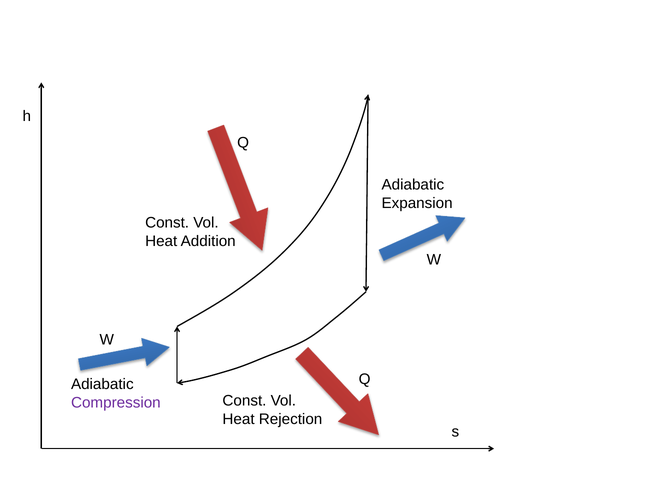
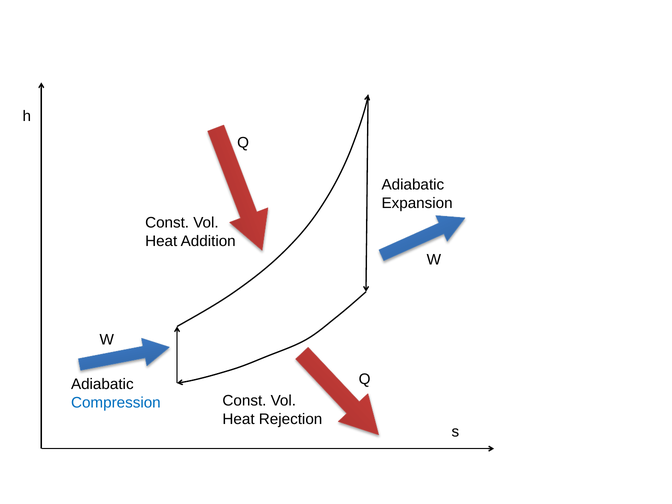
Compression colour: purple -> blue (116, 403)
